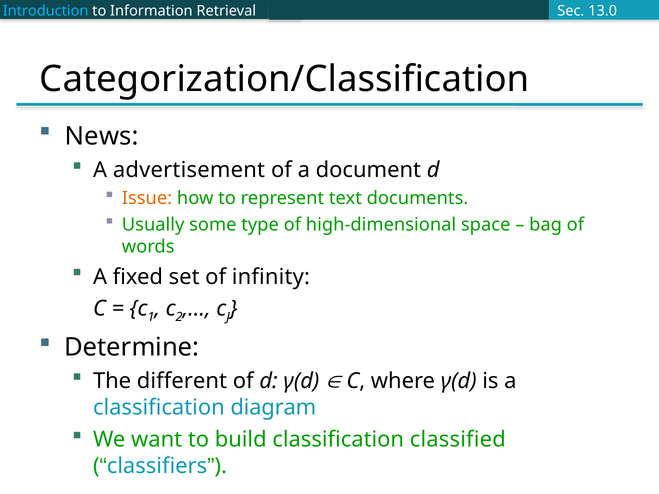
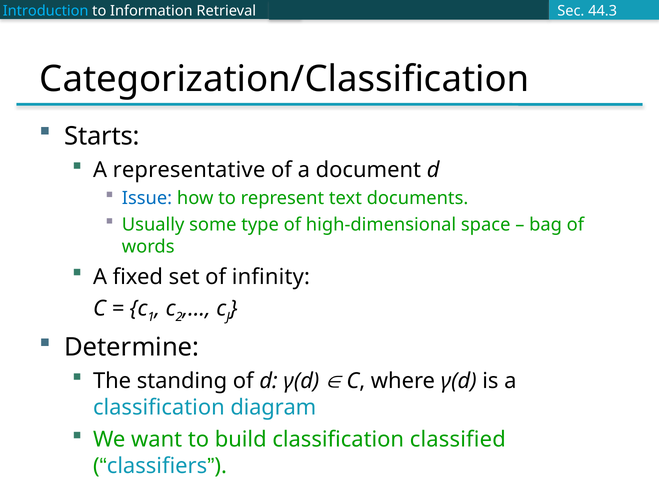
13.0: 13.0 -> 44.3 (603, 11)
News: News -> Starts (102, 136)
advertisement: advertisement -> representative (189, 170)
Issue colour: orange -> blue (147, 198)
different: different -> standing (182, 381)
